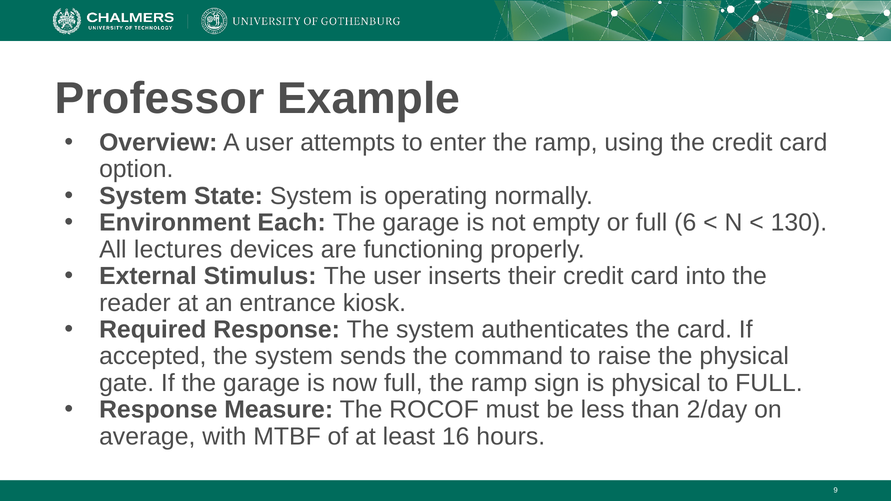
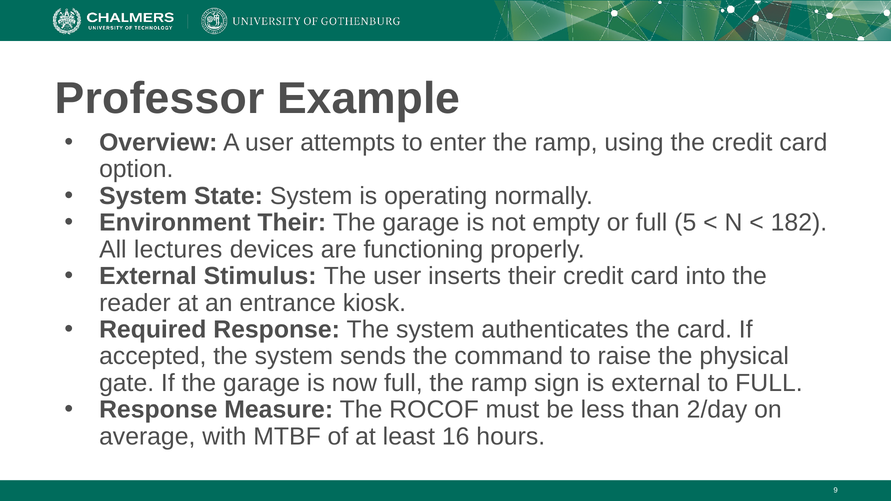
Environment Each: Each -> Their (292, 223)
6: 6 -> 5 (685, 223)
130: 130 -> 182 (799, 223)
is physical: physical -> external (656, 383)
